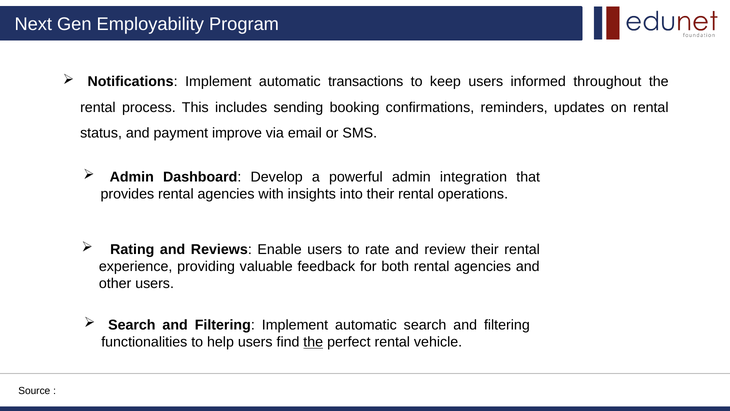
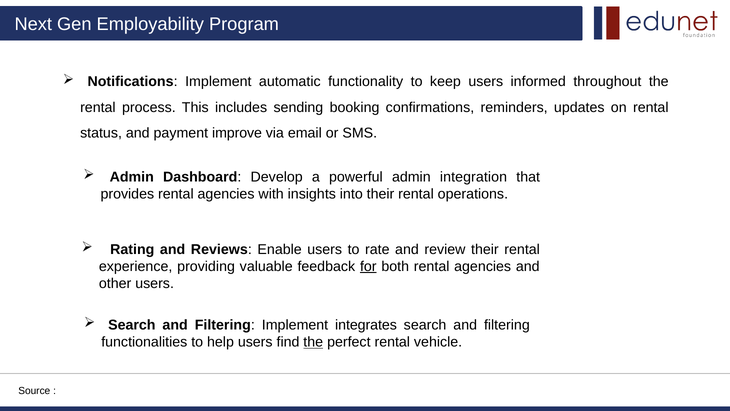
transactions: transactions -> functionality (366, 82)
for underline: none -> present (368, 266)
Filtering Implement automatic: automatic -> integrates (366, 325)
